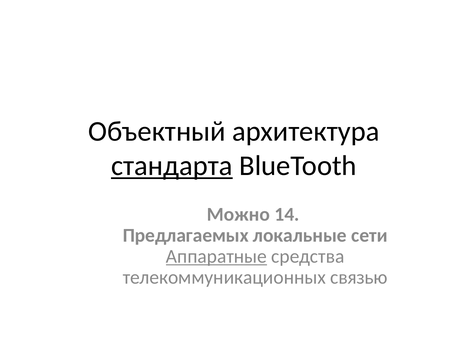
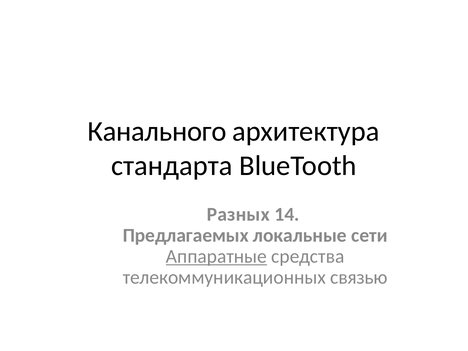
Объектный: Объектный -> Канального (157, 131)
стандарта underline: present -> none (172, 166)
Можно: Можно -> Разных (238, 214)
